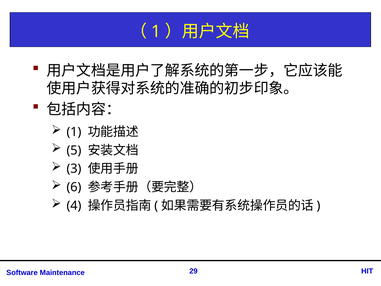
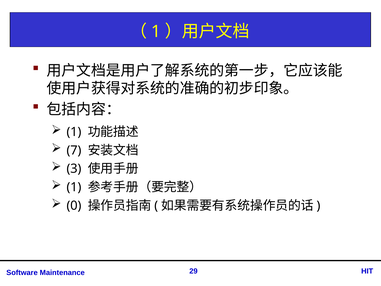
5: 5 -> 7 (74, 150)
6: 6 -> 1 (74, 187)
4: 4 -> 0 (74, 205)
